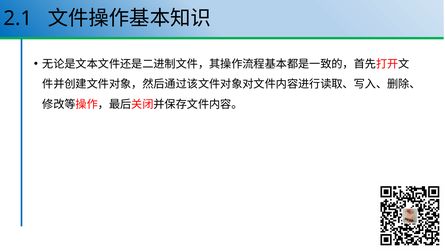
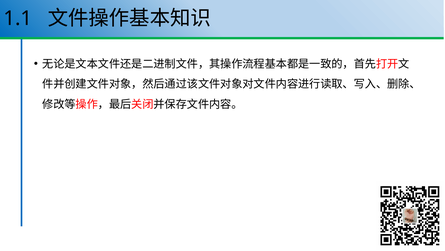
2.1: 2.1 -> 1.1 (18, 18)
